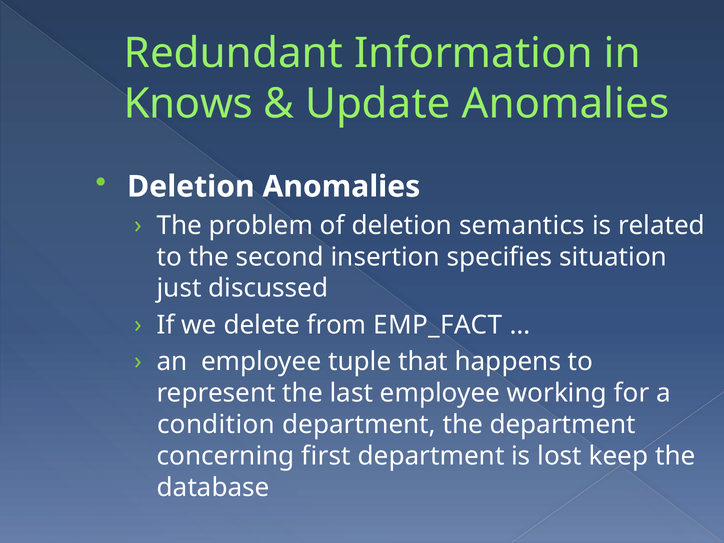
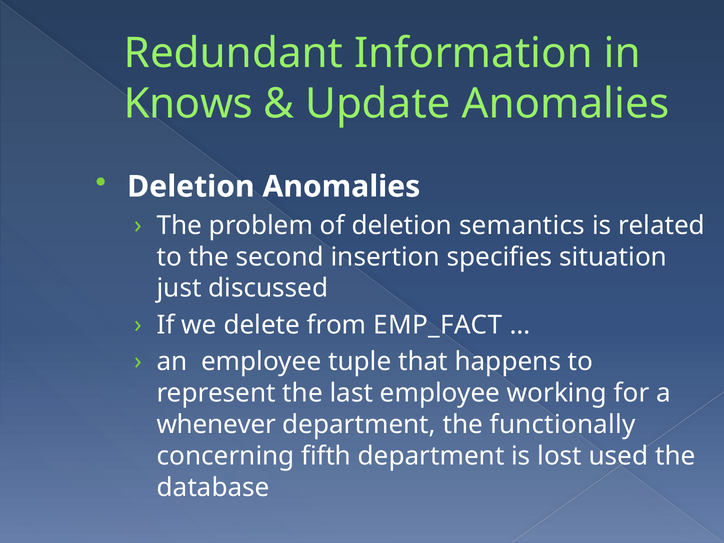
condition: condition -> whenever (216, 425)
the department: department -> functionally (563, 425)
first: first -> fifth (326, 456)
keep: keep -> used (618, 456)
